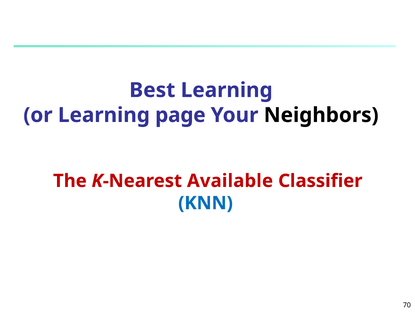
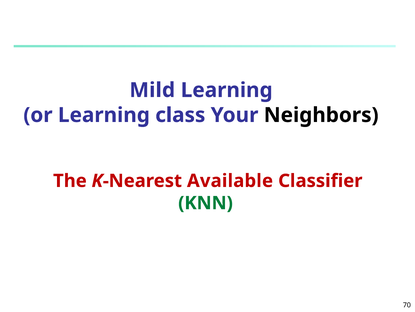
Best: Best -> Mild (152, 90)
page: page -> class (180, 115)
KNN colour: blue -> green (206, 203)
